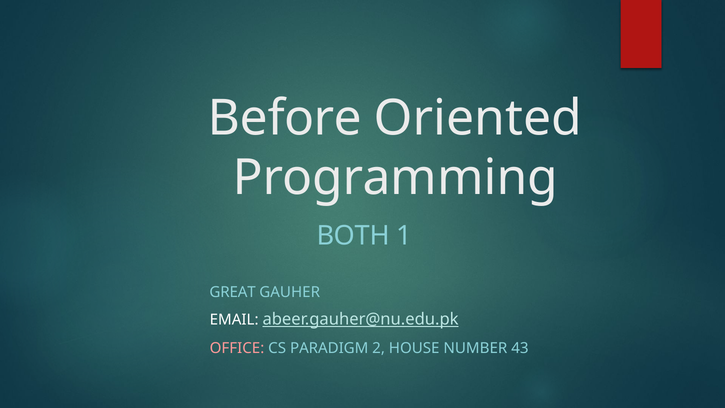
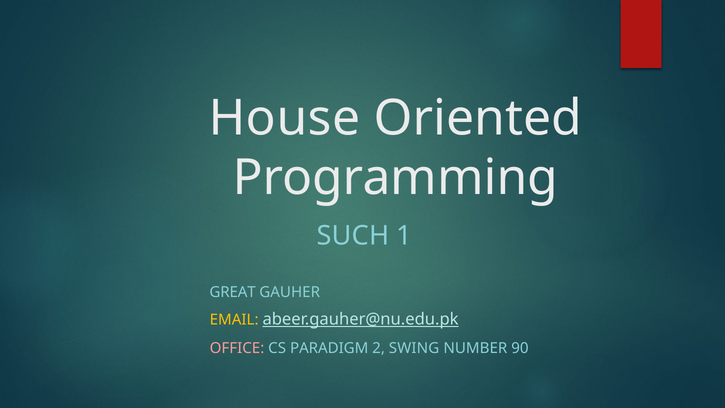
Before: Before -> House (284, 118)
BOTH: BOTH -> SUCH (353, 236)
EMAIL colour: white -> yellow (234, 319)
HOUSE: HOUSE -> SWING (414, 348)
43: 43 -> 90 (520, 348)
